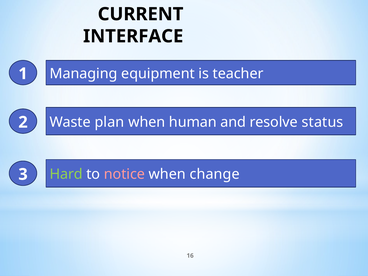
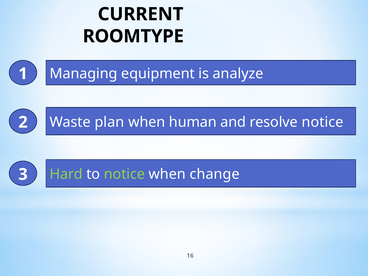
INTERFACE: INTERFACE -> ROOMTYPE (133, 36)
teacher: teacher -> analyze (238, 74)
resolve status: status -> notice (323, 122)
notice colour: pink -> light green (124, 174)
